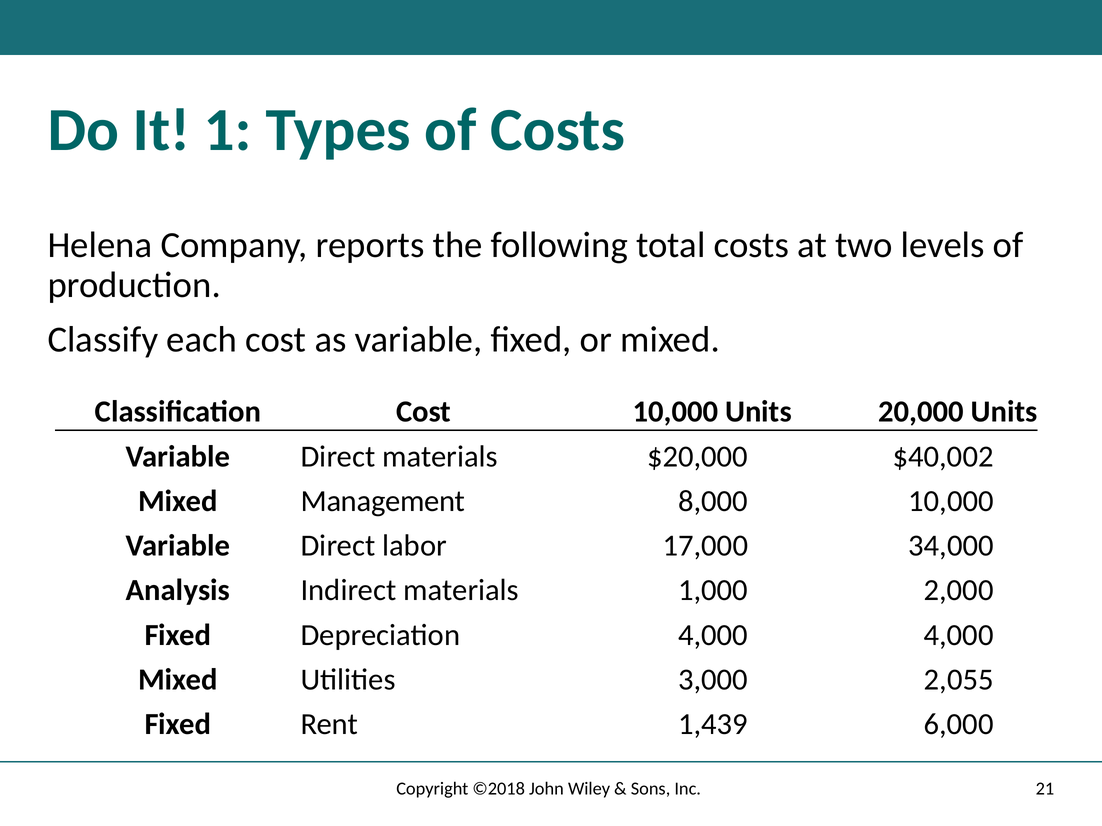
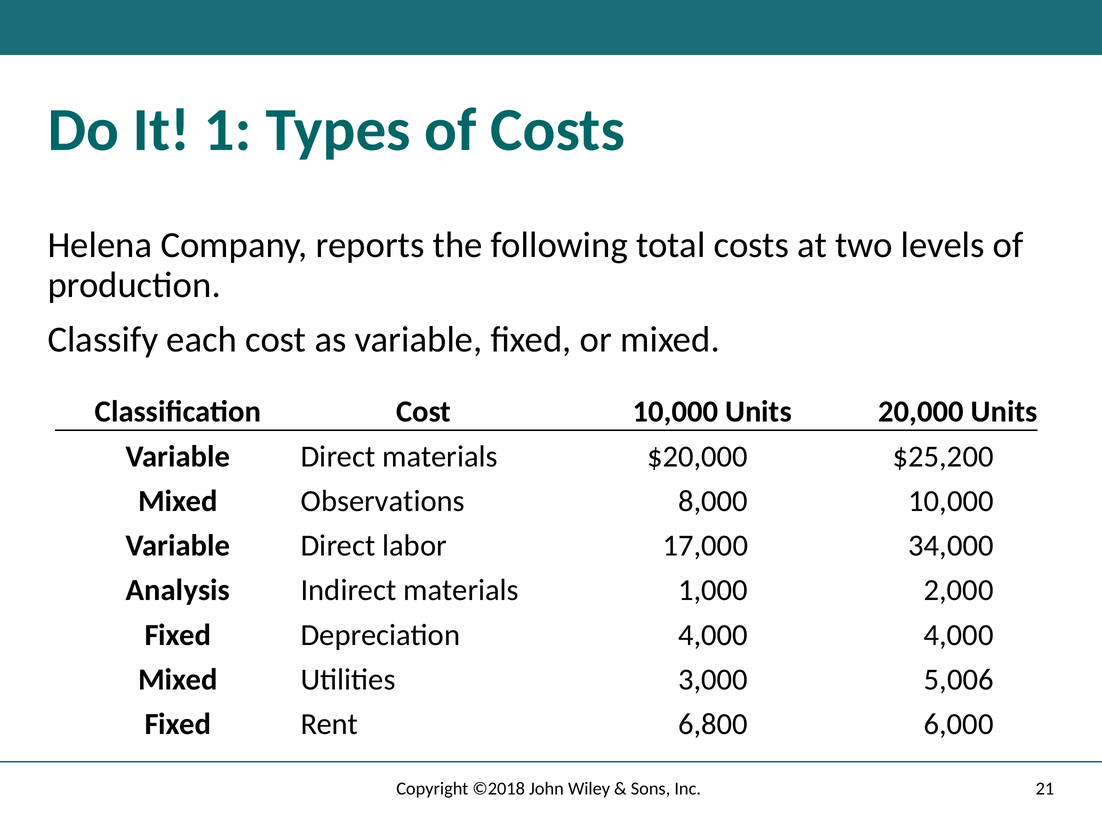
$40,002: $40,002 -> $25,200 (943, 457)
Management: Management -> Observations (383, 501)
2,055: 2,055 -> 5,006 (959, 680)
1,439: 1,439 -> 6,800 (713, 725)
